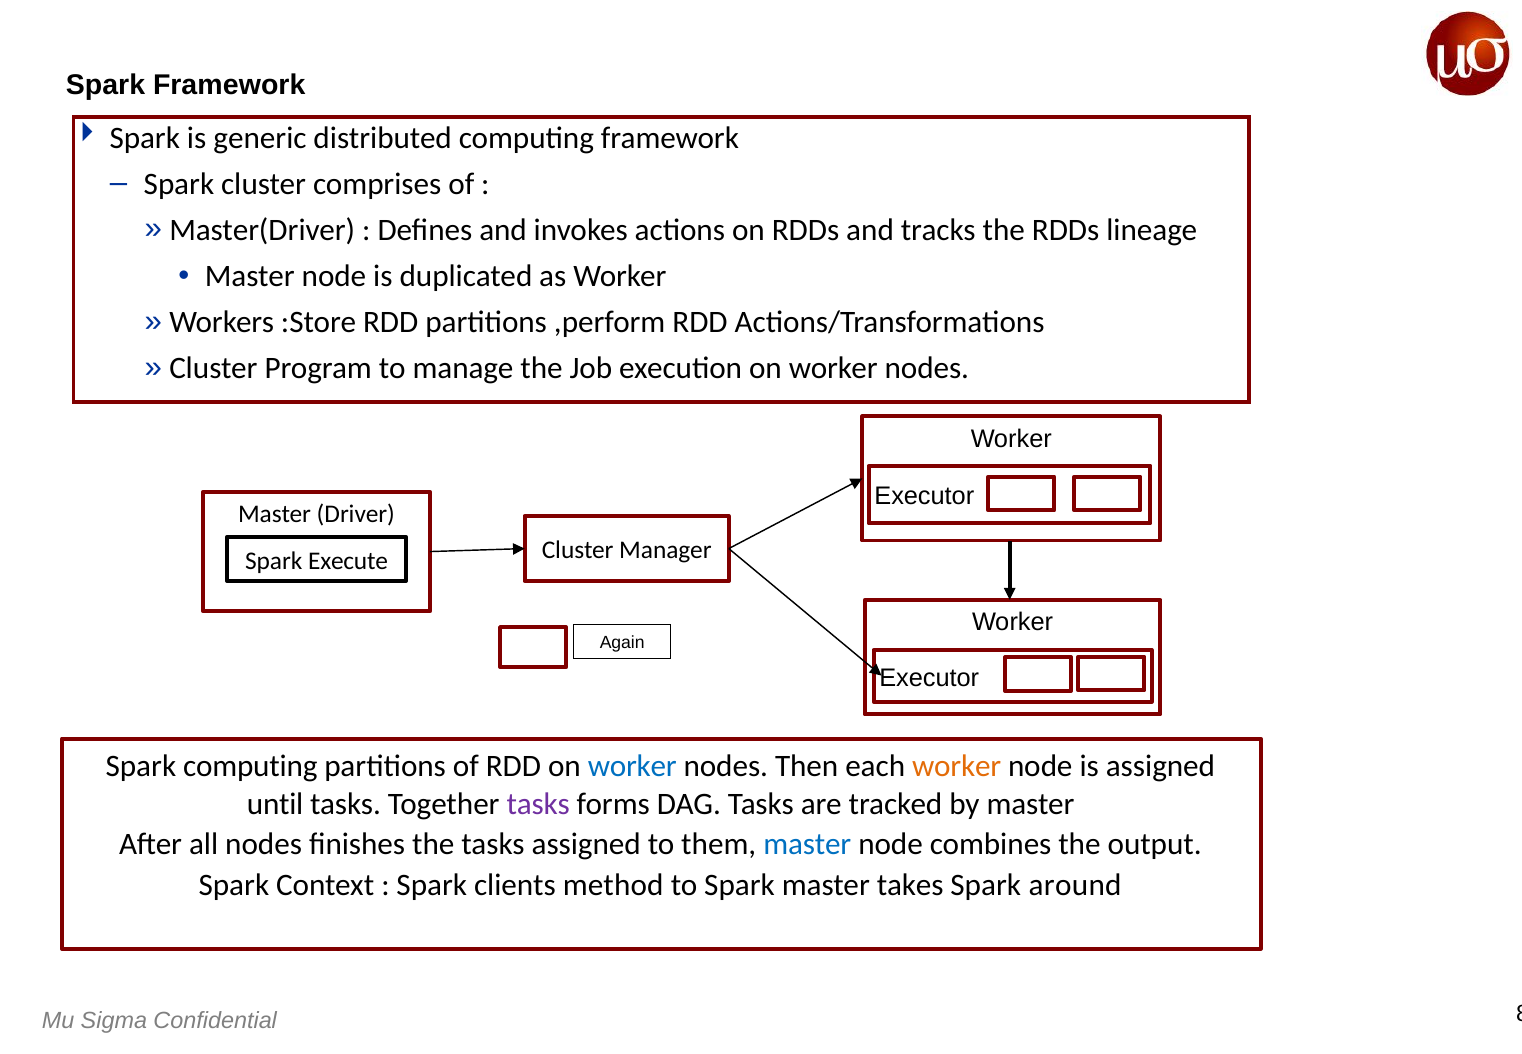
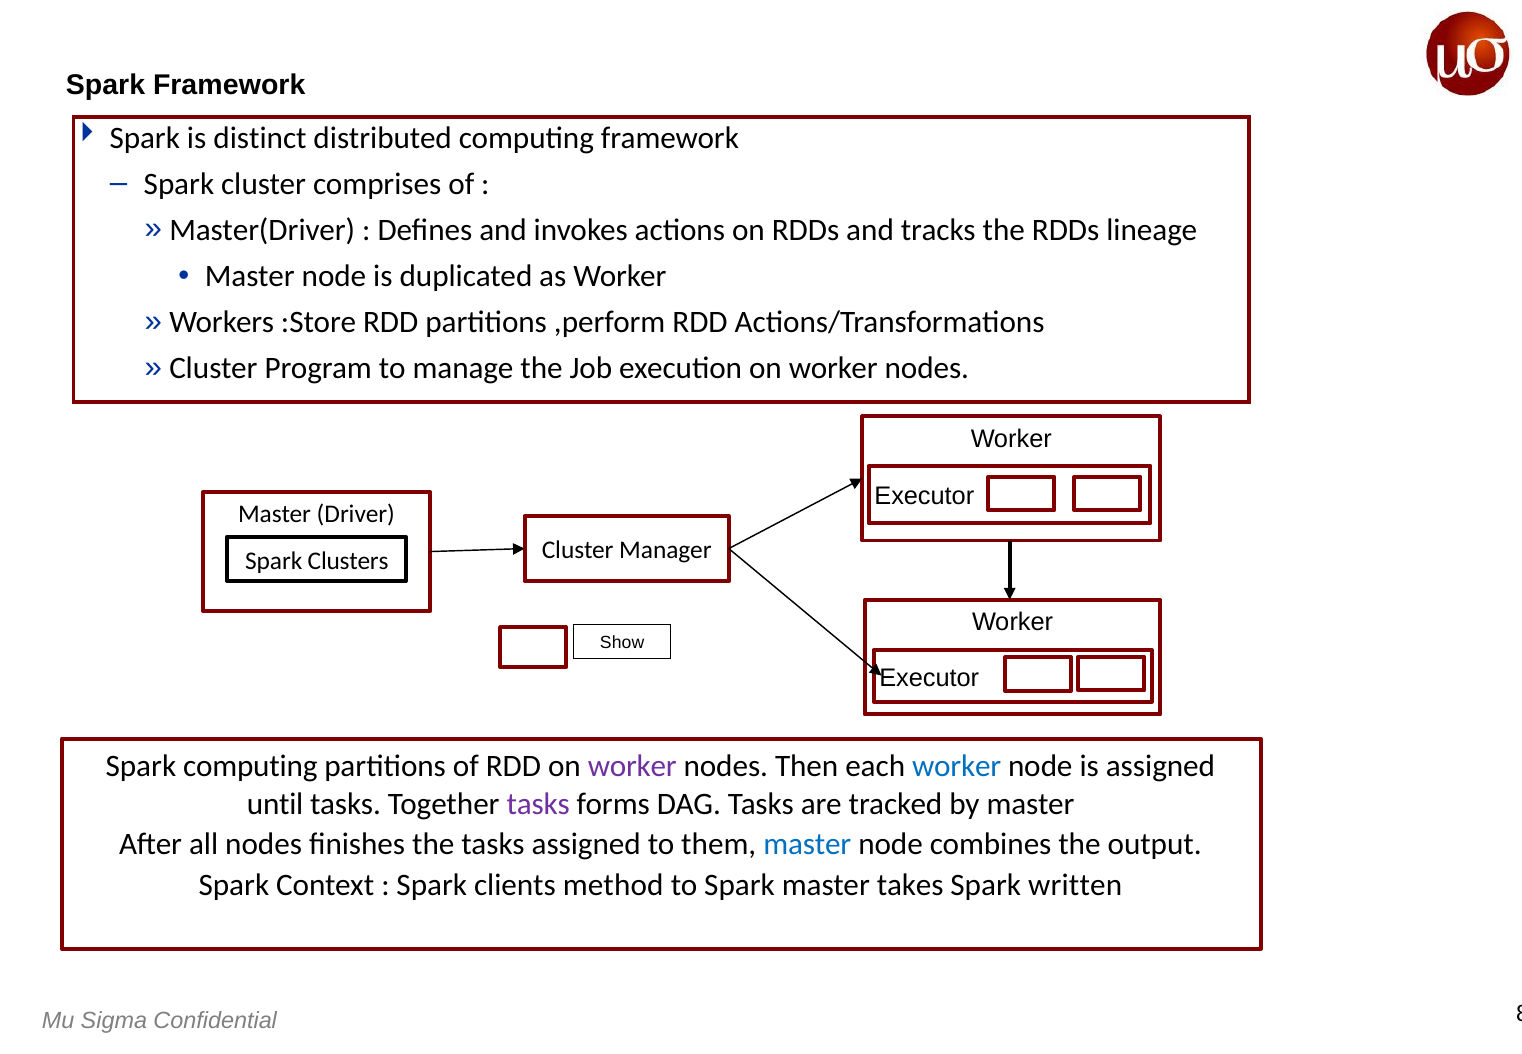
generic: generic -> distinct (260, 138)
Execute: Execute -> Clusters (348, 561)
Again: Again -> Show (622, 643)
worker colour: blue -> purple (632, 766)
worker colour: orange -> blue (957, 766)
around: around -> written (1075, 885)
